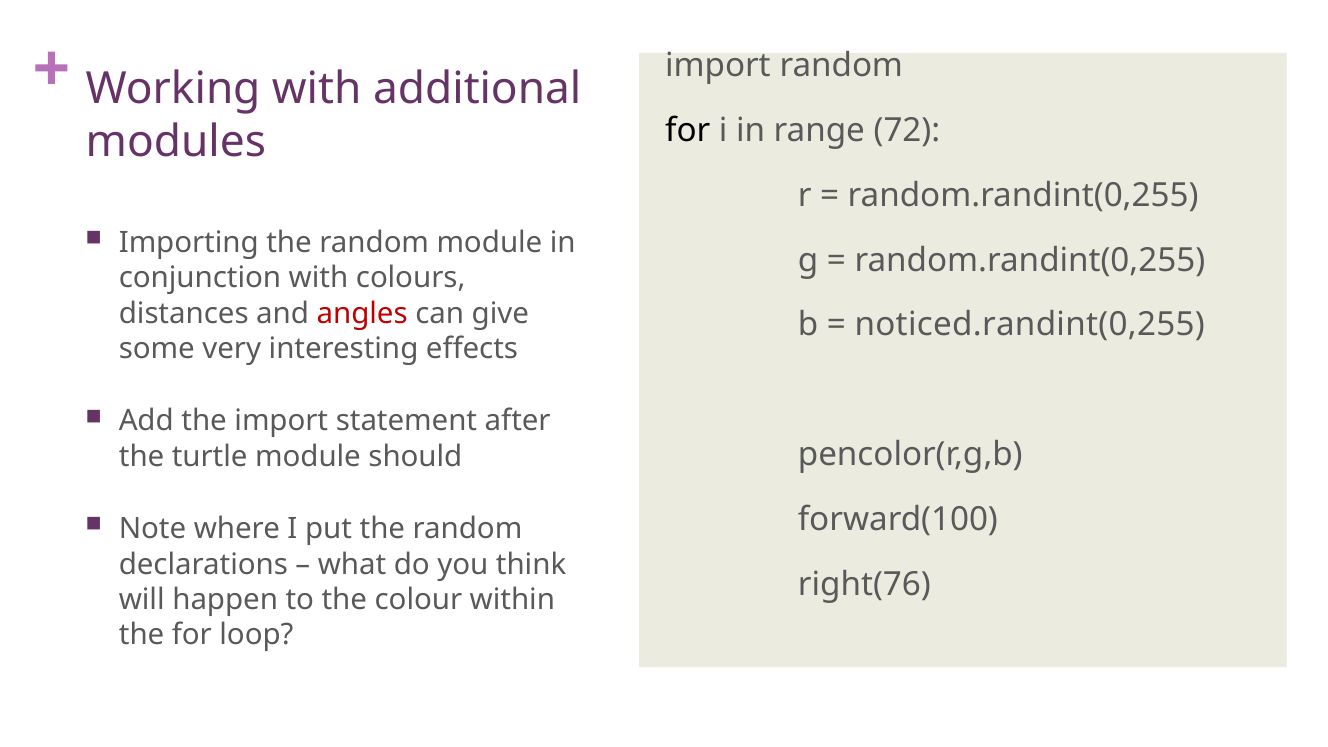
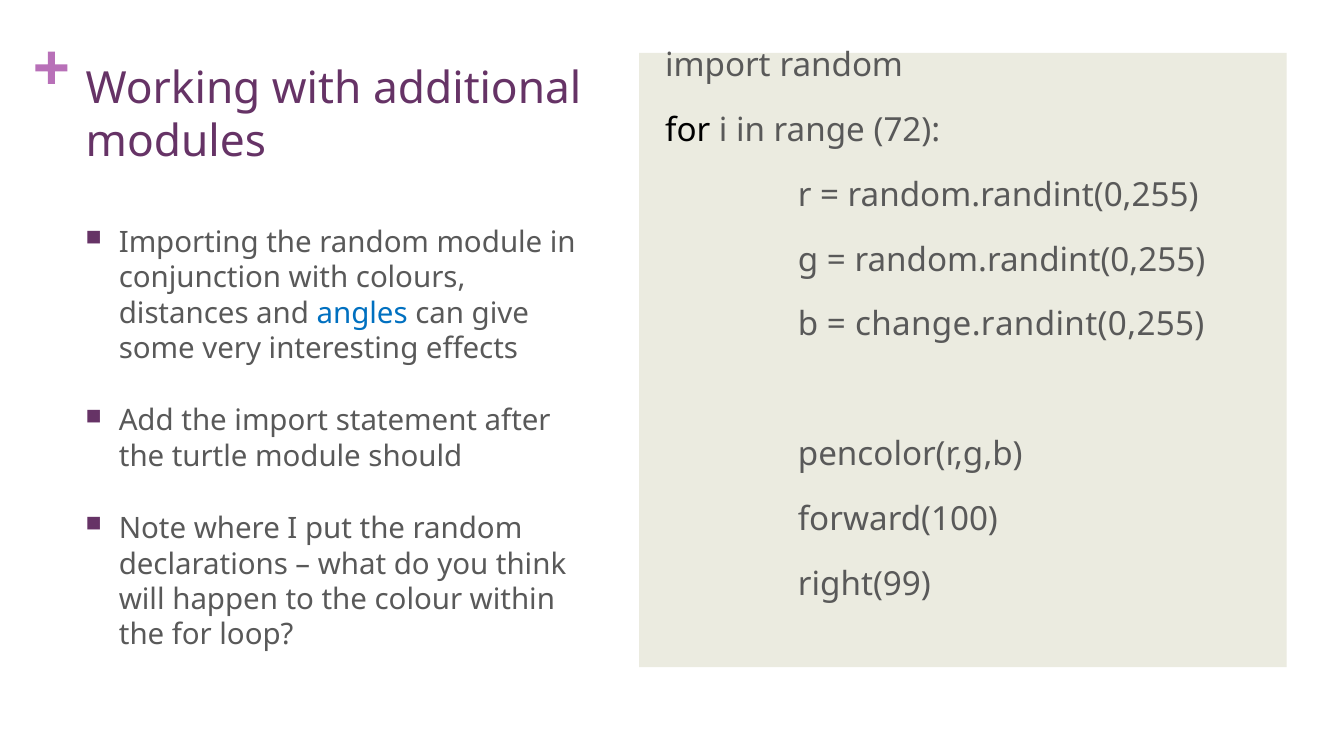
angles colour: red -> blue (362, 313)
noticed.randint(0,255: noticed.randint(0,255 -> change.randint(0,255 (1030, 325)
right(76: right(76 -> right(99 (864, 584)
